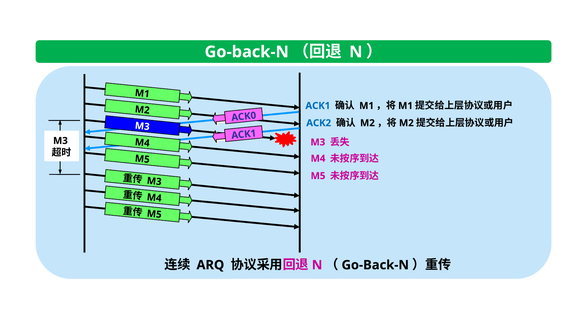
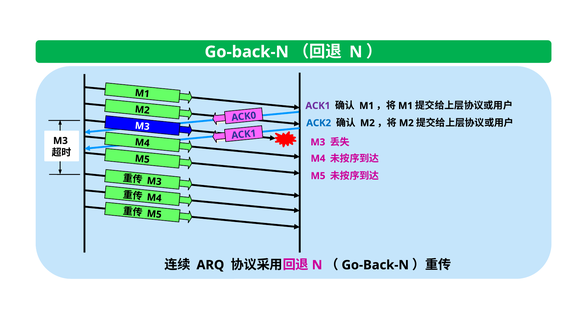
ACK1 colour: blue -> purple (318, 106)
